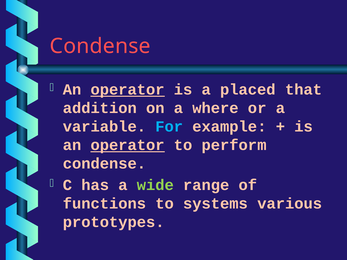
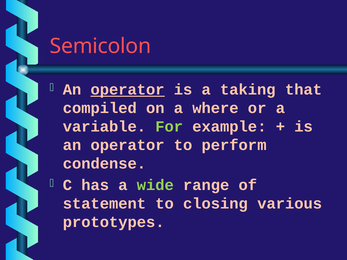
Condense: Condense -> Semicolon (100, 46)
placed: placed -> taking (248, 90)
addition: addition -> compiled (100, 108)
For colour: light blue -> light green (169, 127)
operator underline: present -> none (128, 145)
functions: functions -> statement (104, 204)
systems: systems -> closing (216, 204)
